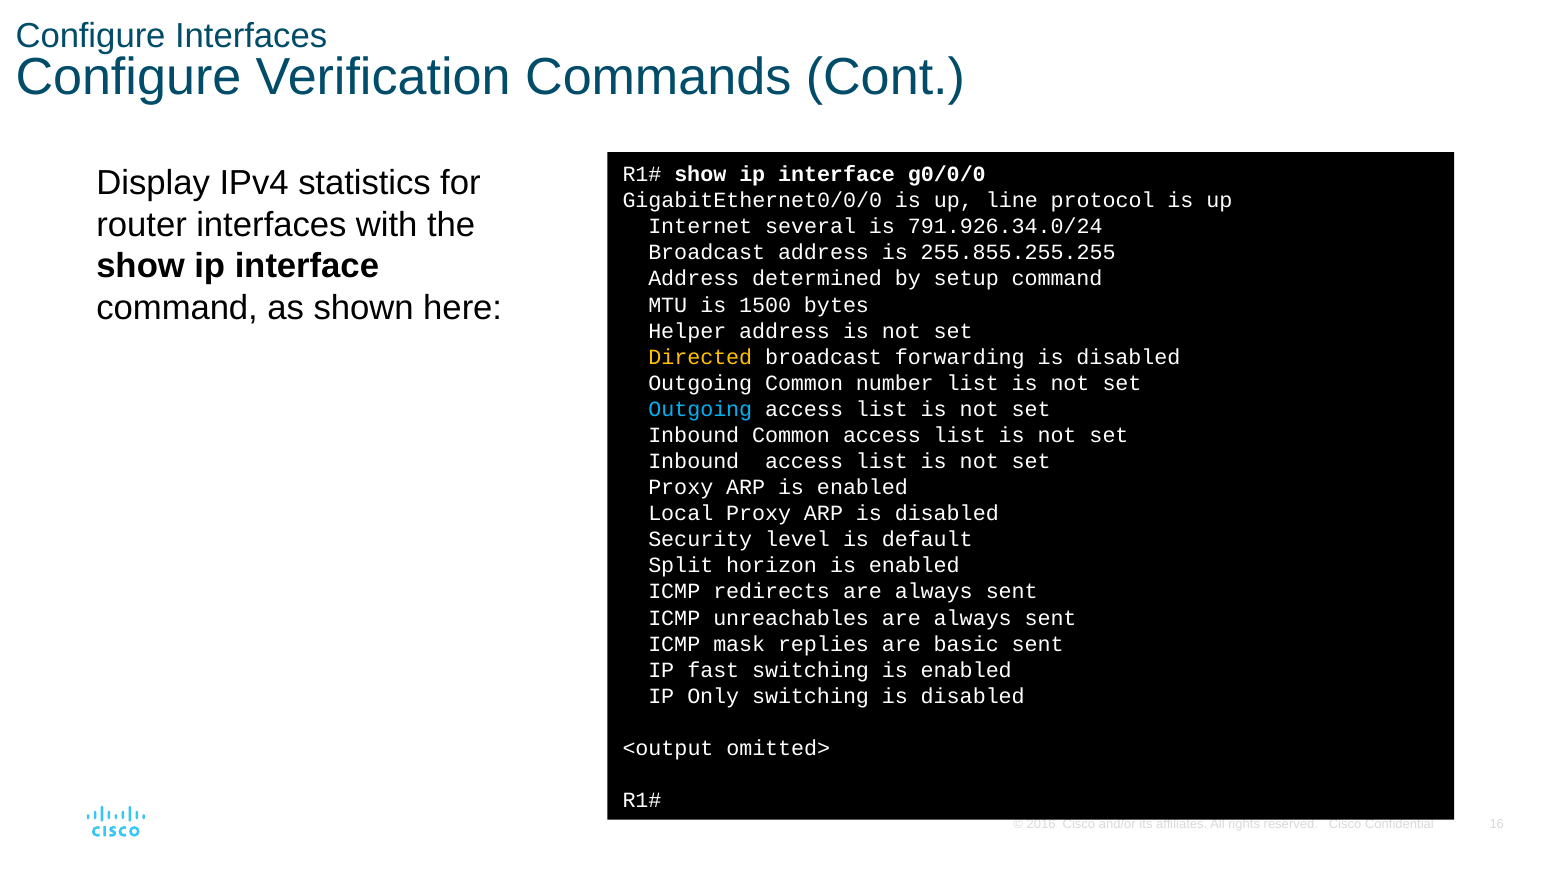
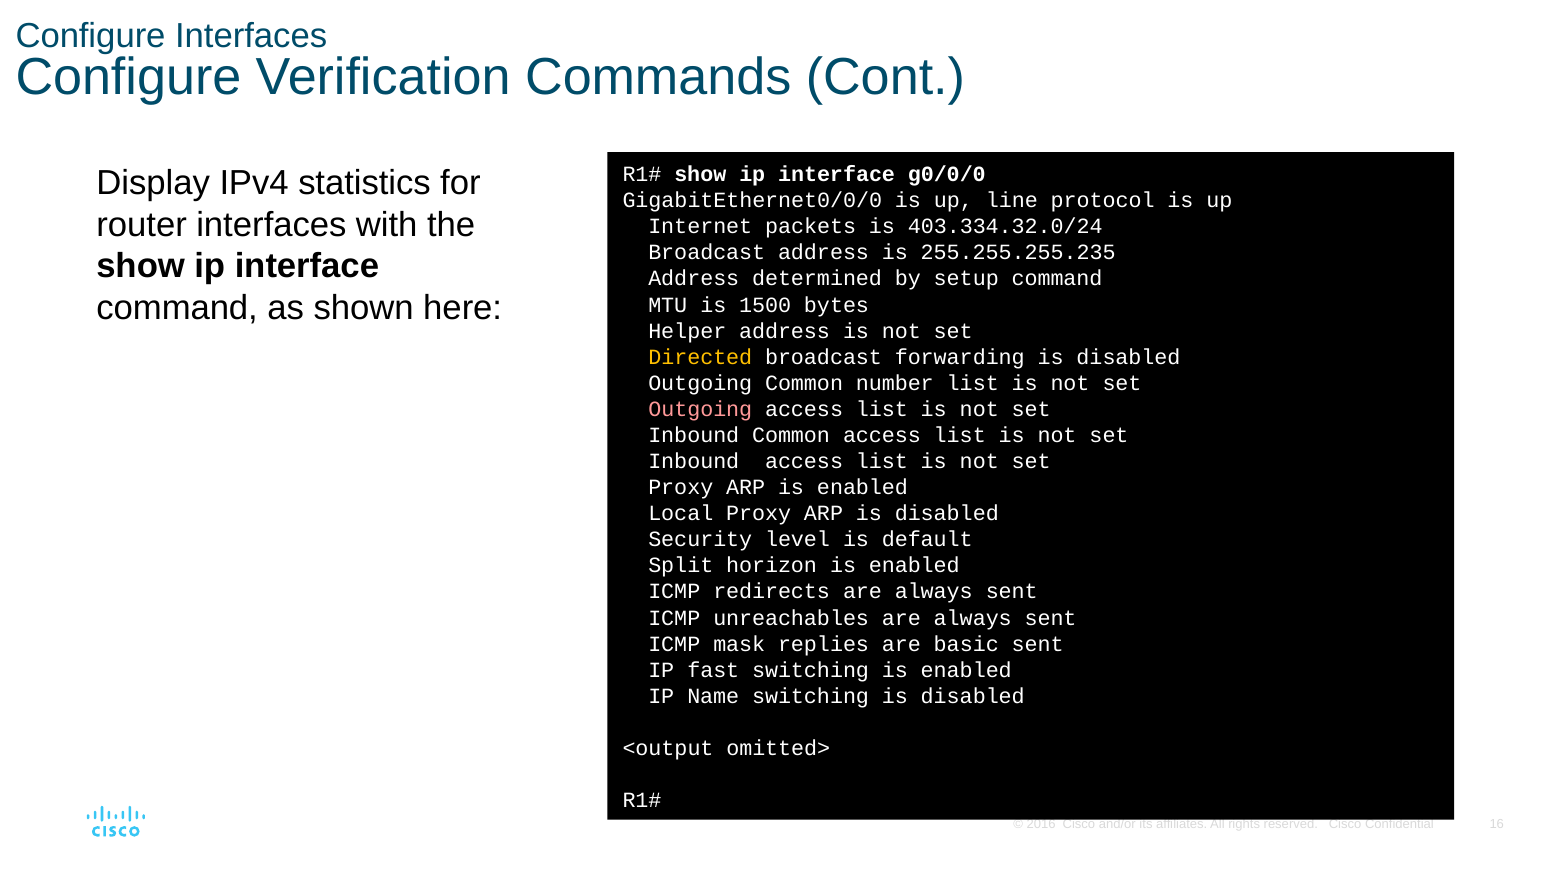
several: several -> packets (811, 227)
791.926.34.0/24: 791.926.34.0/24 -> 403.334.32.0/24 (1005, 227)
255.855.255.255: 255.855.255.255 -> 255.255.255.235 (1018, 253)
Outgoing colour: light blue -> pink (700, 409)
Only: Only -> Name (713, 696)
